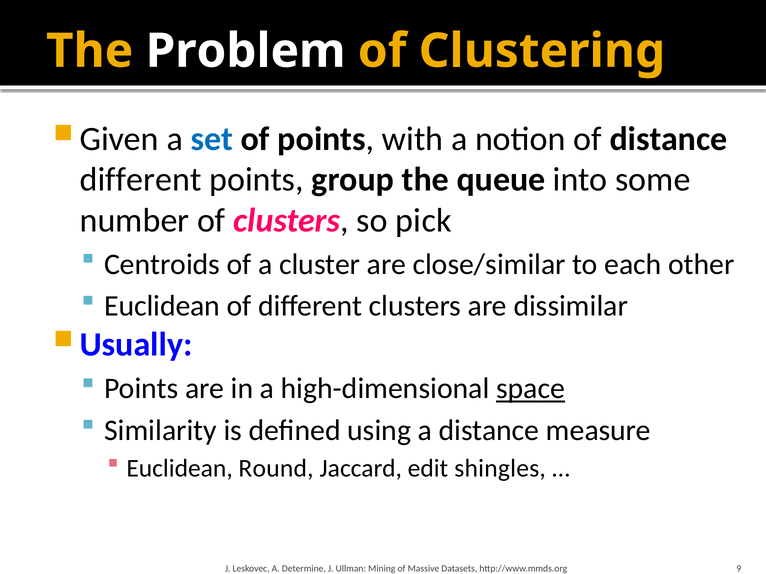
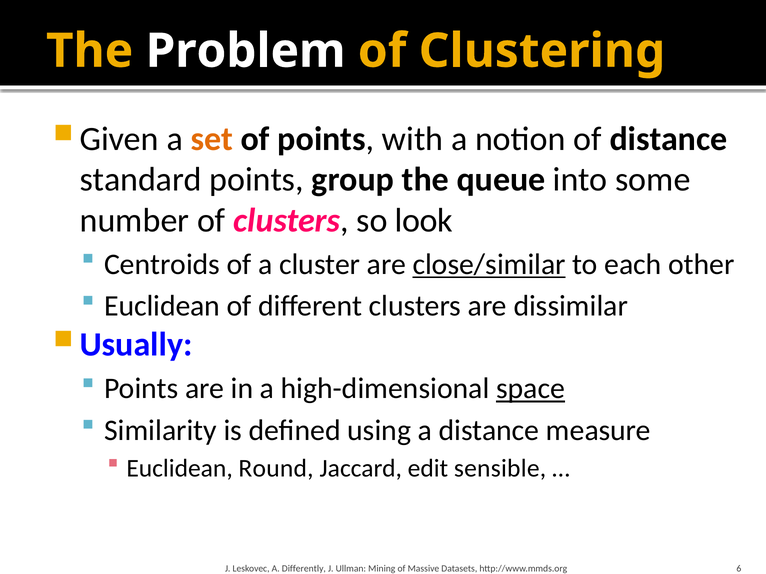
set colour: blue -> orange (212, 139)
different: different -> standard (141, 180)
pick: pick -> look (424, 221)
close/similar underline: none -> present (489, 265)
shingles: shingles -> sensible (500, 469)
Determine: Determine -> Differently (304, 569)
9: 9 -> 6 (739, 569)
